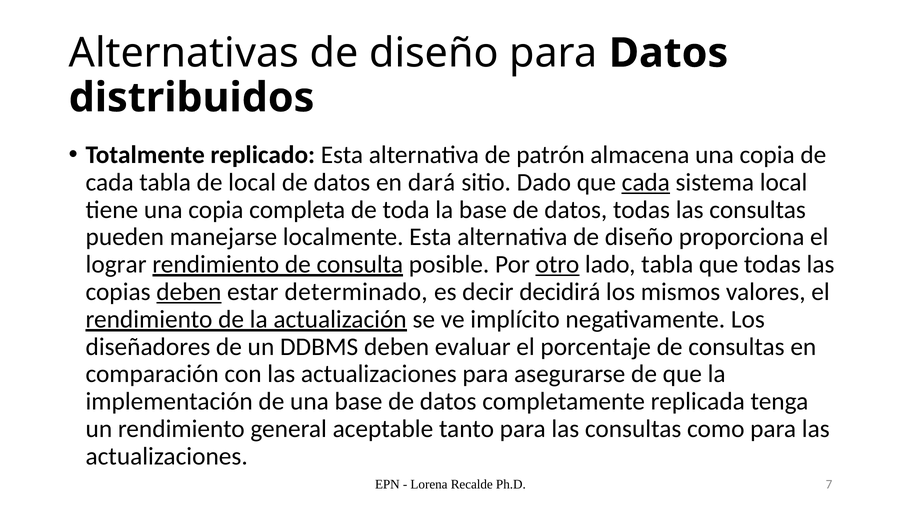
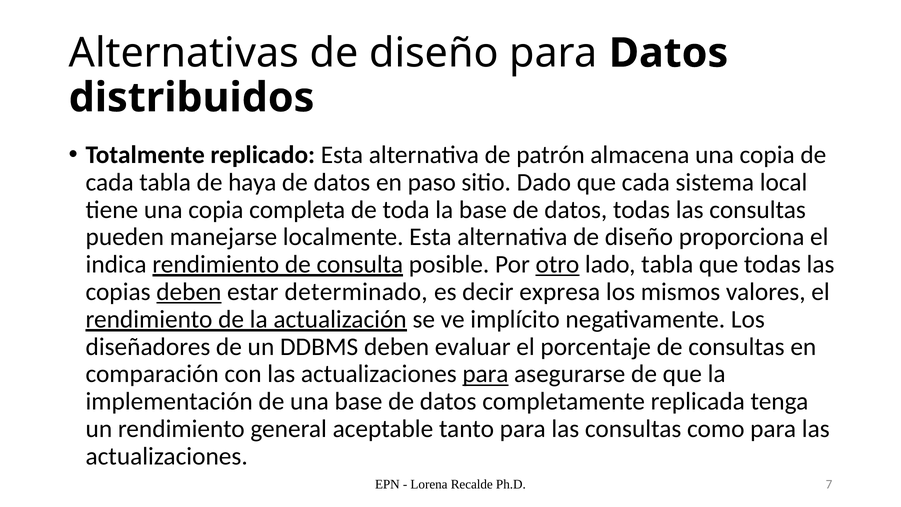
de local: local -> haya (252, 182)
dará: dará -> paso (432, 182)
cada underline: present -> none (646, 182)
lograr: lograr -> indica (116, 264)
decidirá: decidirá -> expresa (560, 292)
para underline: none -> present (485, 374)
